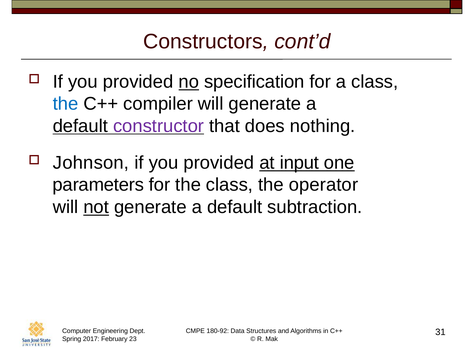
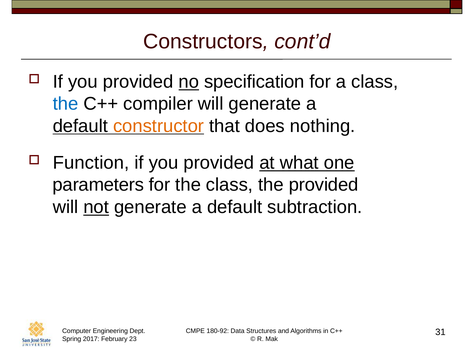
constructor colour: purple -> orange (159, 126)
Johnson: Johnson -> Function (91, 163)
input: input -> what (299, 163)
the operator: operator -> provided (324, 185)
